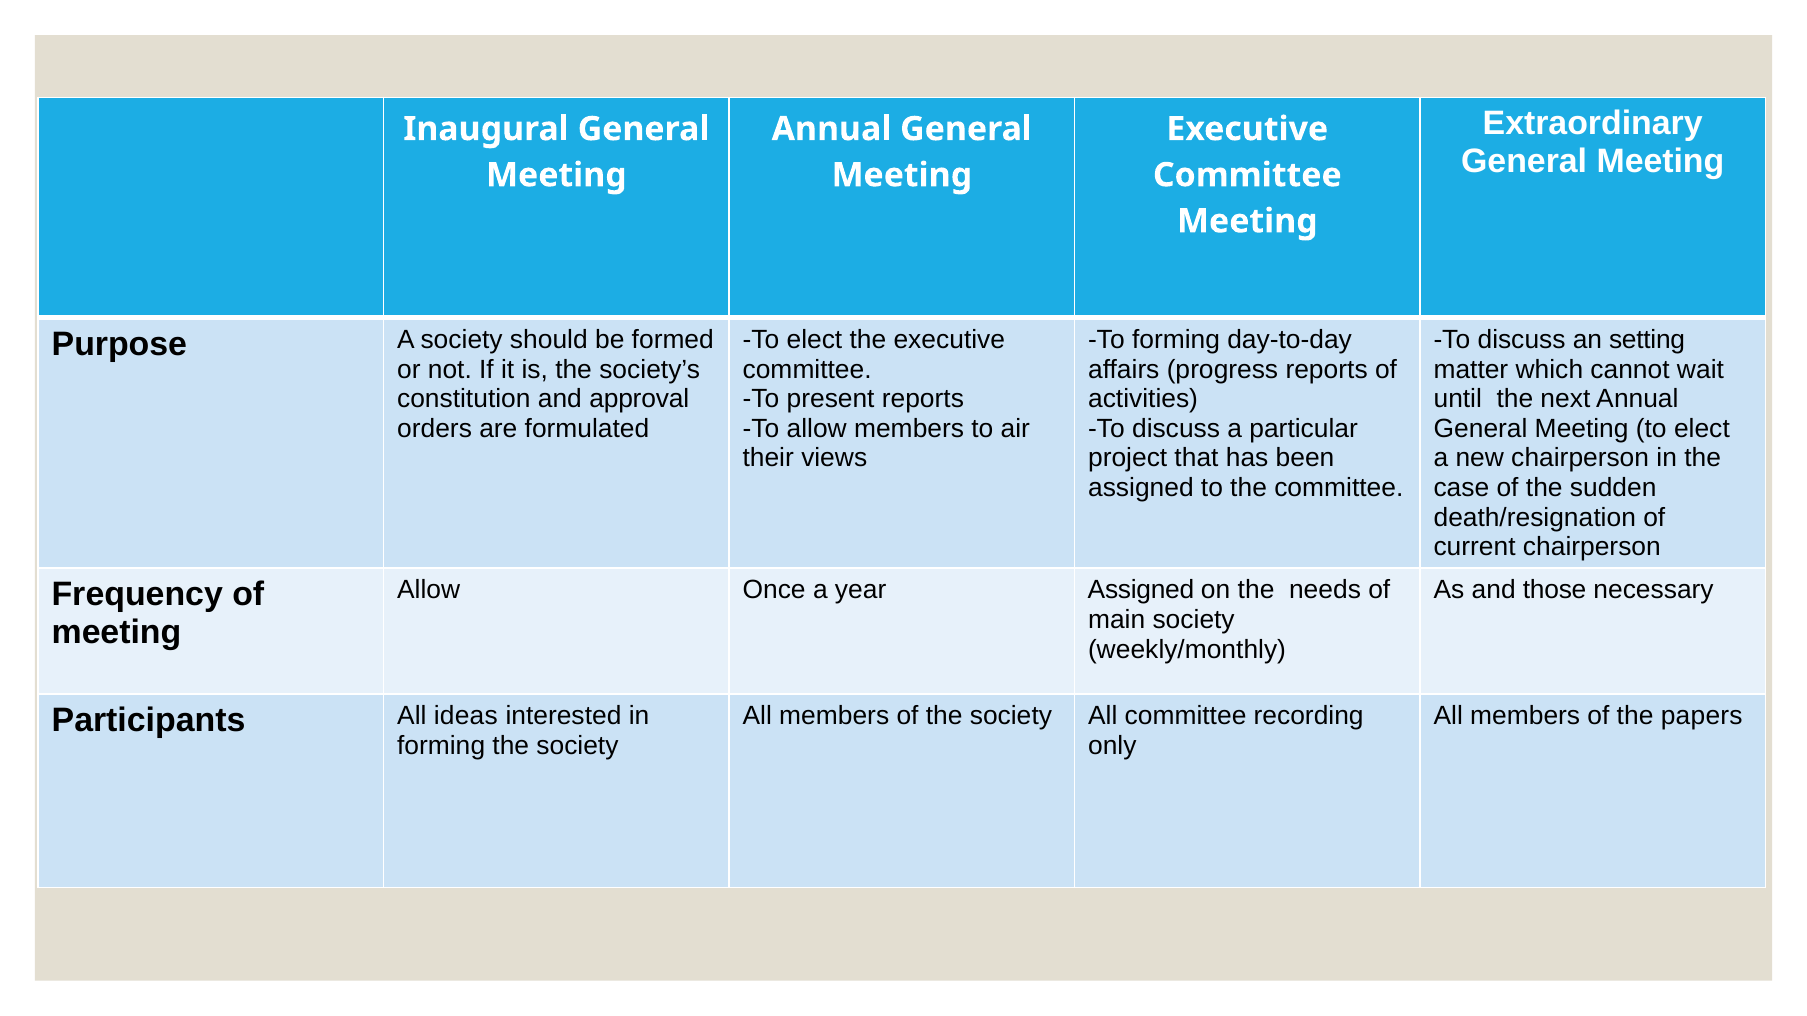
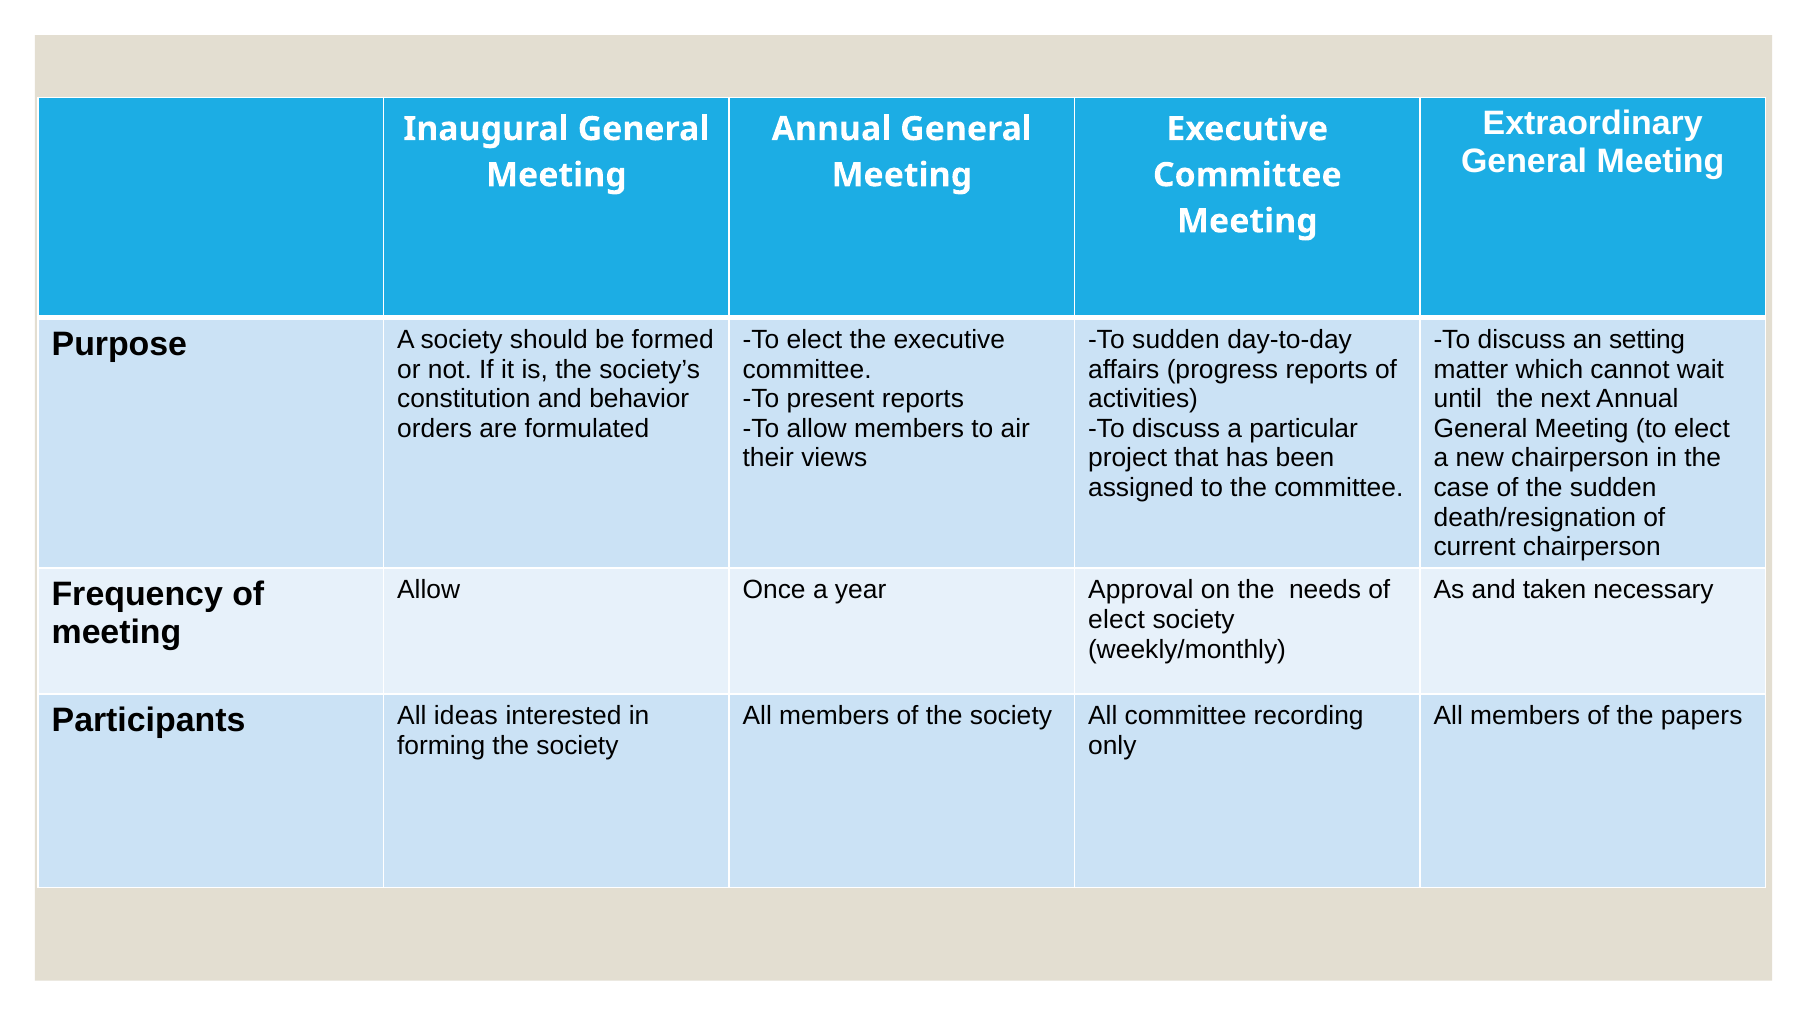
To forming: forming -> sudden (1176, 340)
approval: approval -> behavior (639, 399)
year Assigned: Assigned -> Approval (1141, 590)
those: those -> taken (1555, 590)
main: main -> elect (1117, 620)
